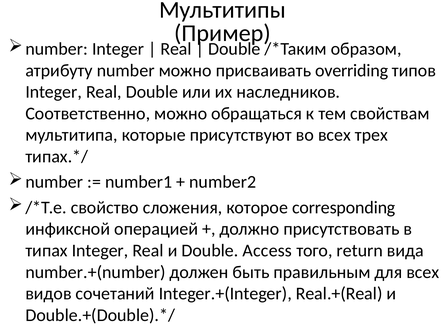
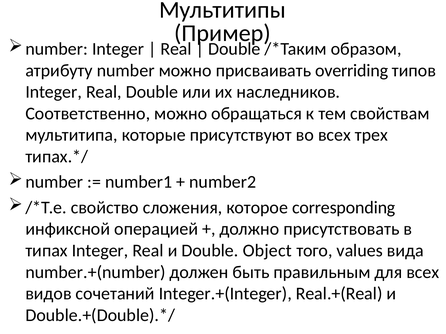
Access: Access -> Object (267, 251)
return: return -> values (360, 251)
